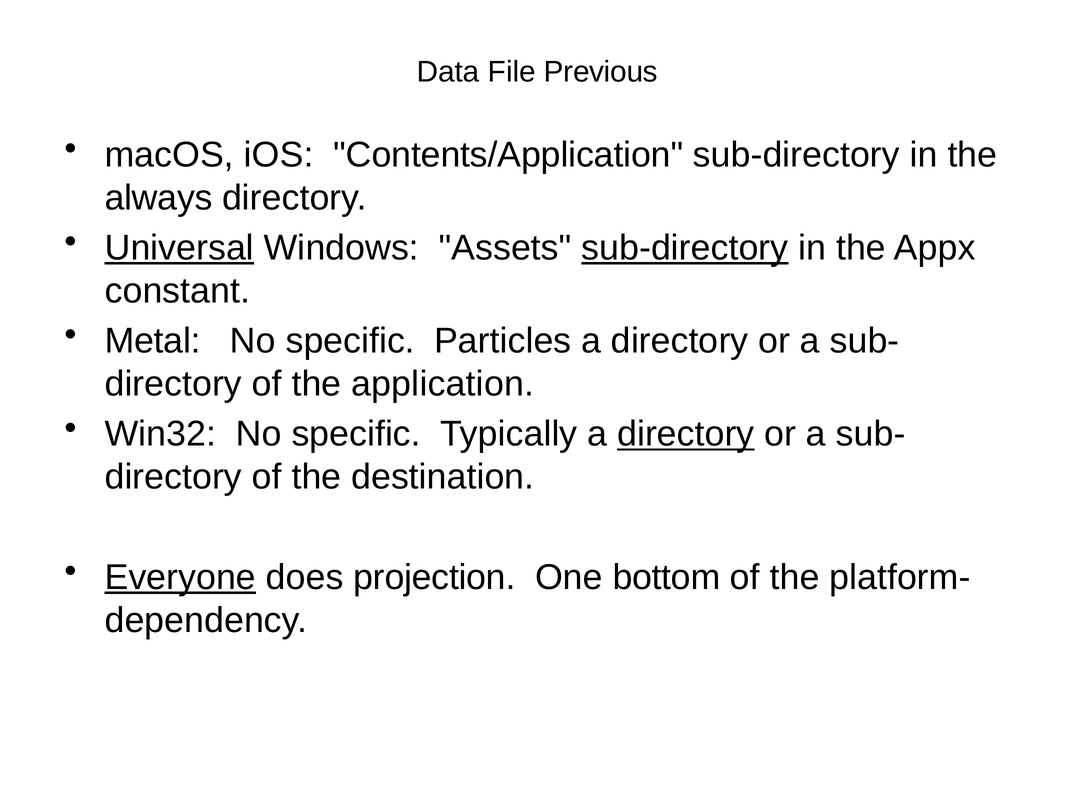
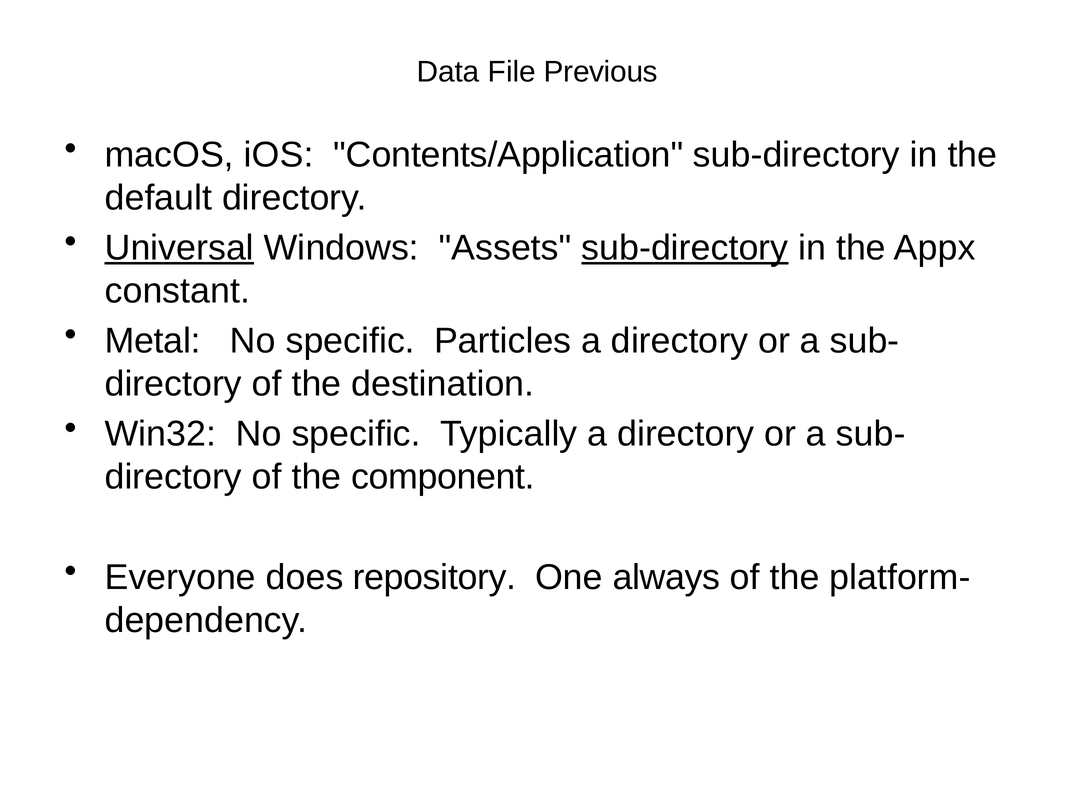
always: always -> default (158, 198)
application: application -> destination (443, 384)
directory underline: present -> none (686, 434)
destination: destination -> component (443, 477)
Everyone underline: present -> none (180, 577)
projection: projection -> repository (434, 577)
bottom: bottom -> always (666, 577)
